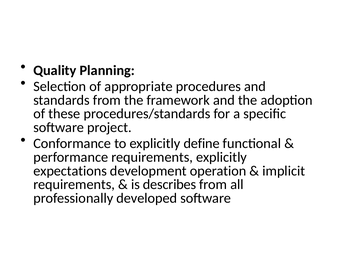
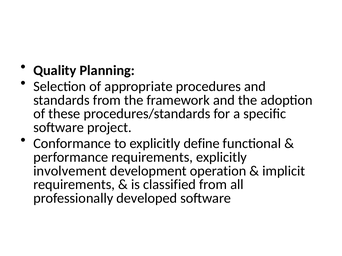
expectations: expectations -> involvement (70, 171)
describes: describes -> classified (169, 185)
